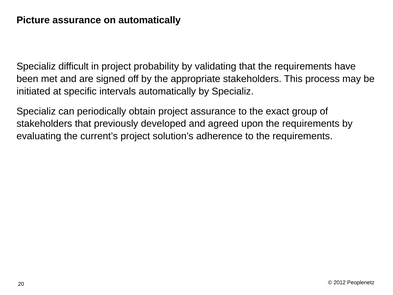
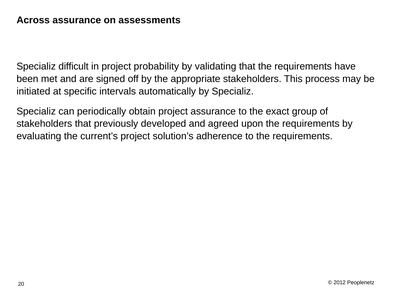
Picture: Picture -> Across (33, 20)
on automatically: automatically -> assessments (150, 20)
